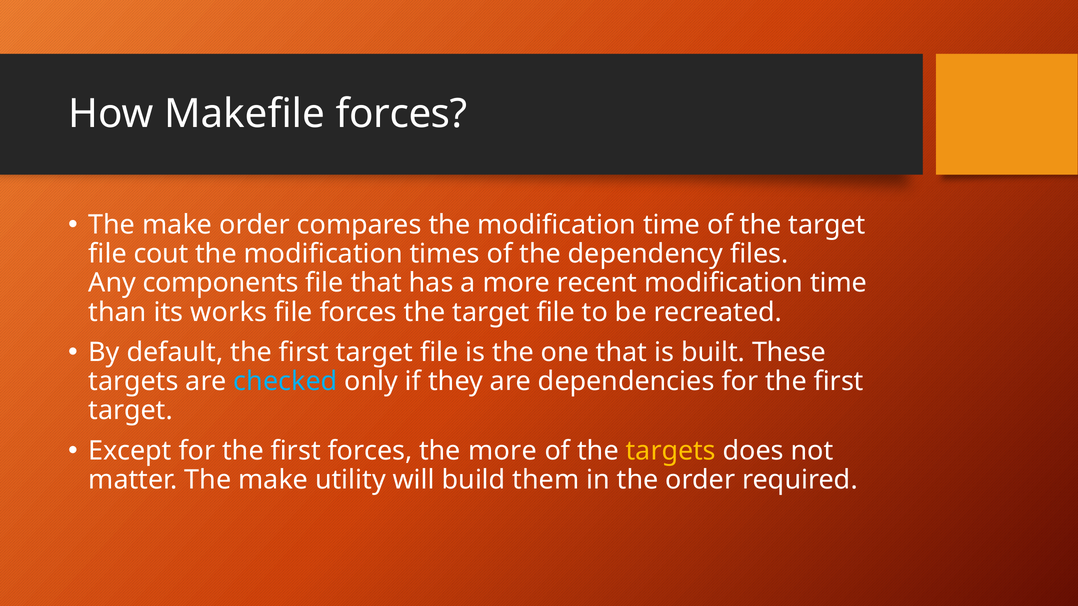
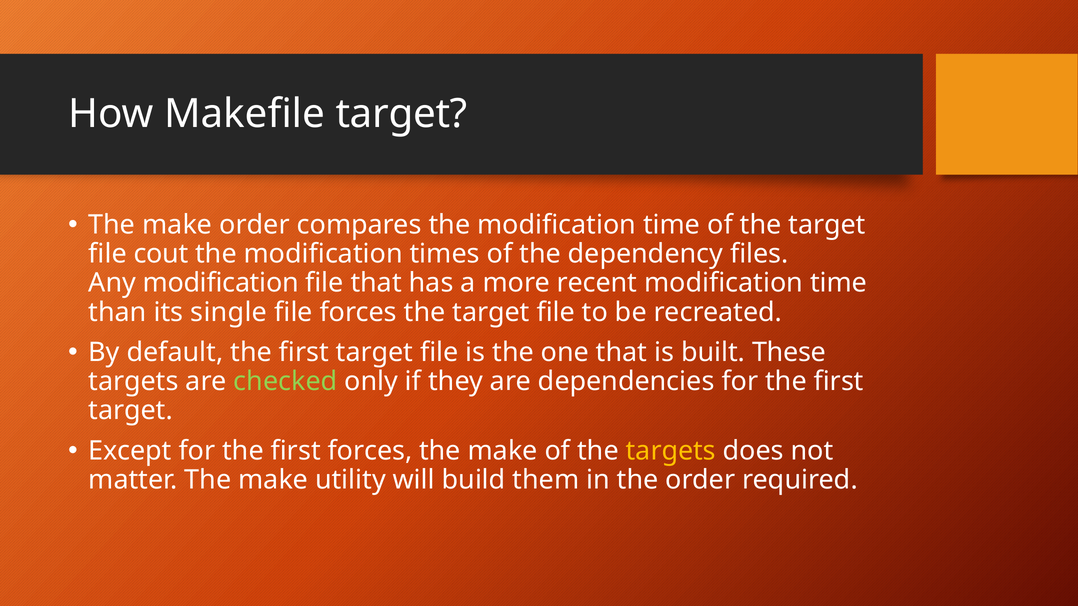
Makefile forces: forces -> target (402, 114)
Any components: components -> modification (221, 283)
works: works -> single (229, 312)
checked colour: light blue -> light green (285, 382)
more: more -> make (503, 451)
